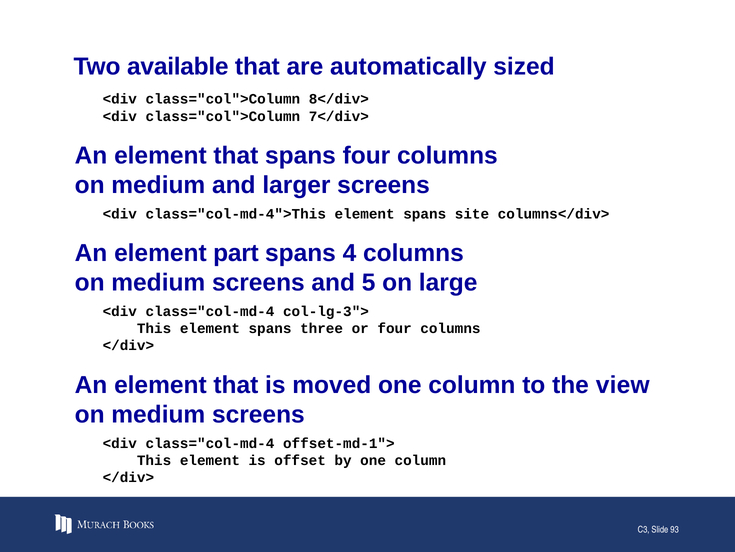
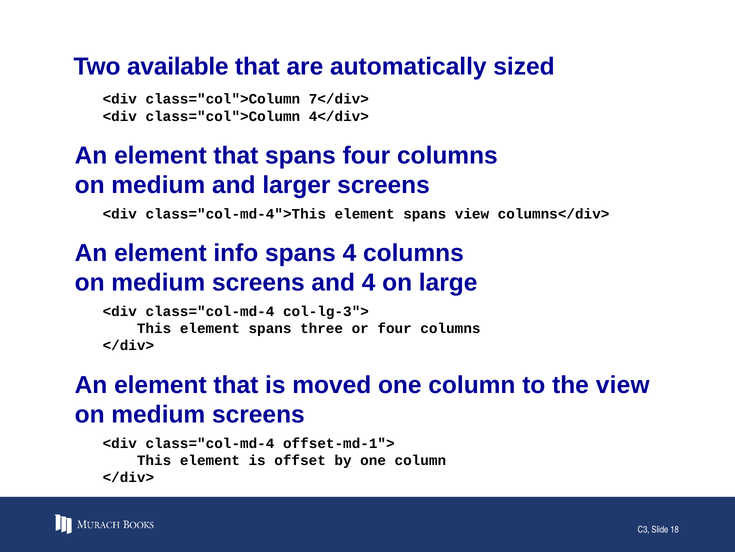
8</div>: 8</div> -> 7</div> (339, 99)
7</div>: 7</div> -> 4</div> (339, 116)
spans site: site -> view (472, 214)
part: part -> info (236, 253)
and 5: 5 -> 4 (369, 282)
93: 93 -> 18 (675, 529)
